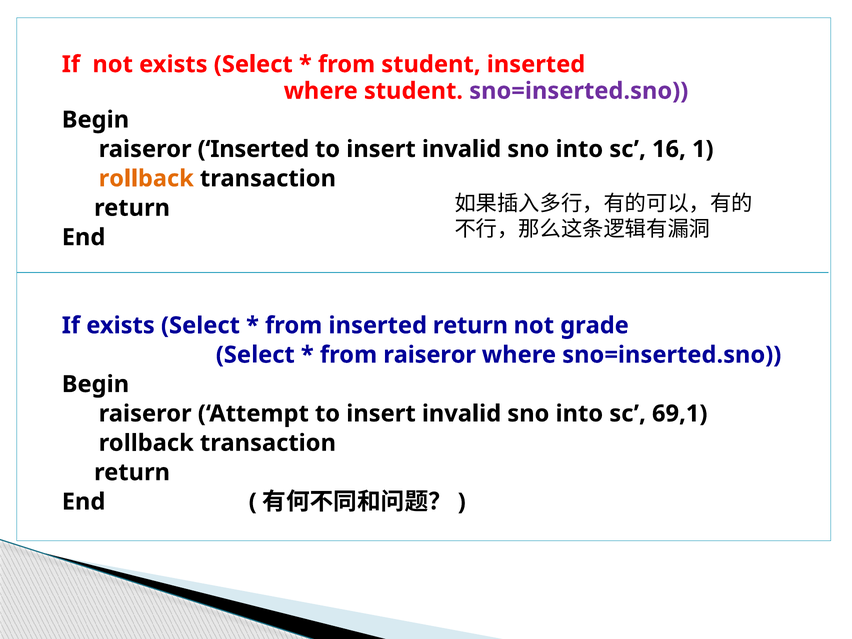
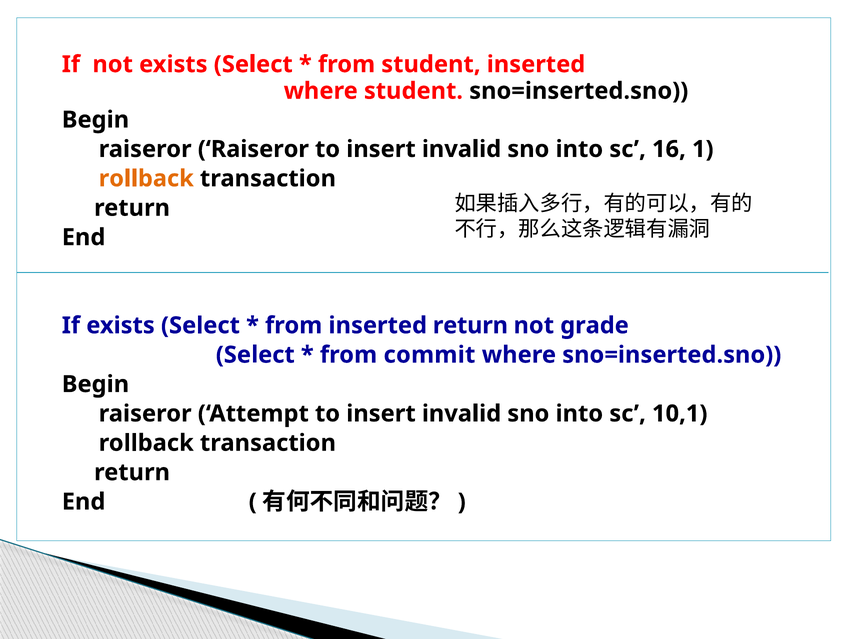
sno=inserted.sno colour: purple -> black (579, 91)
raiseror Inserted: Inserted -> Raiseror (253, 149)
from raiseror: raiseror -> commit (429, 355)
69,1: 69,1 -> 10,1 (680, 414)
